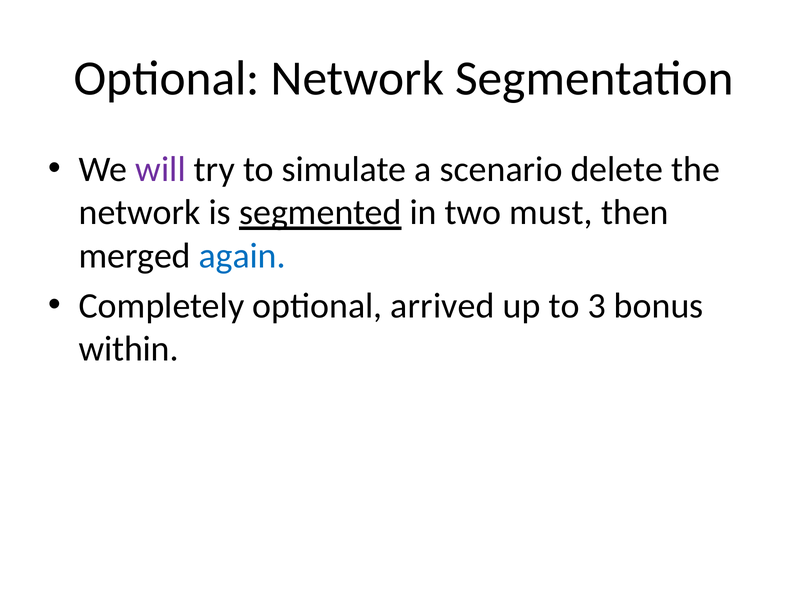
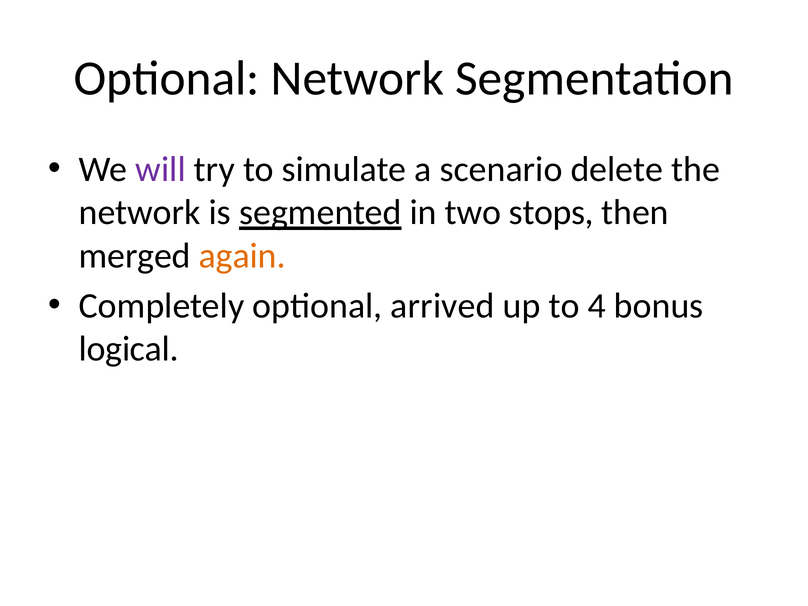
must: must -> stops (551, 213)
again colour: blue -> orange (242, 256)
3: 3 -> 4 (597, 306)
within: within -> logical (129, 349)
